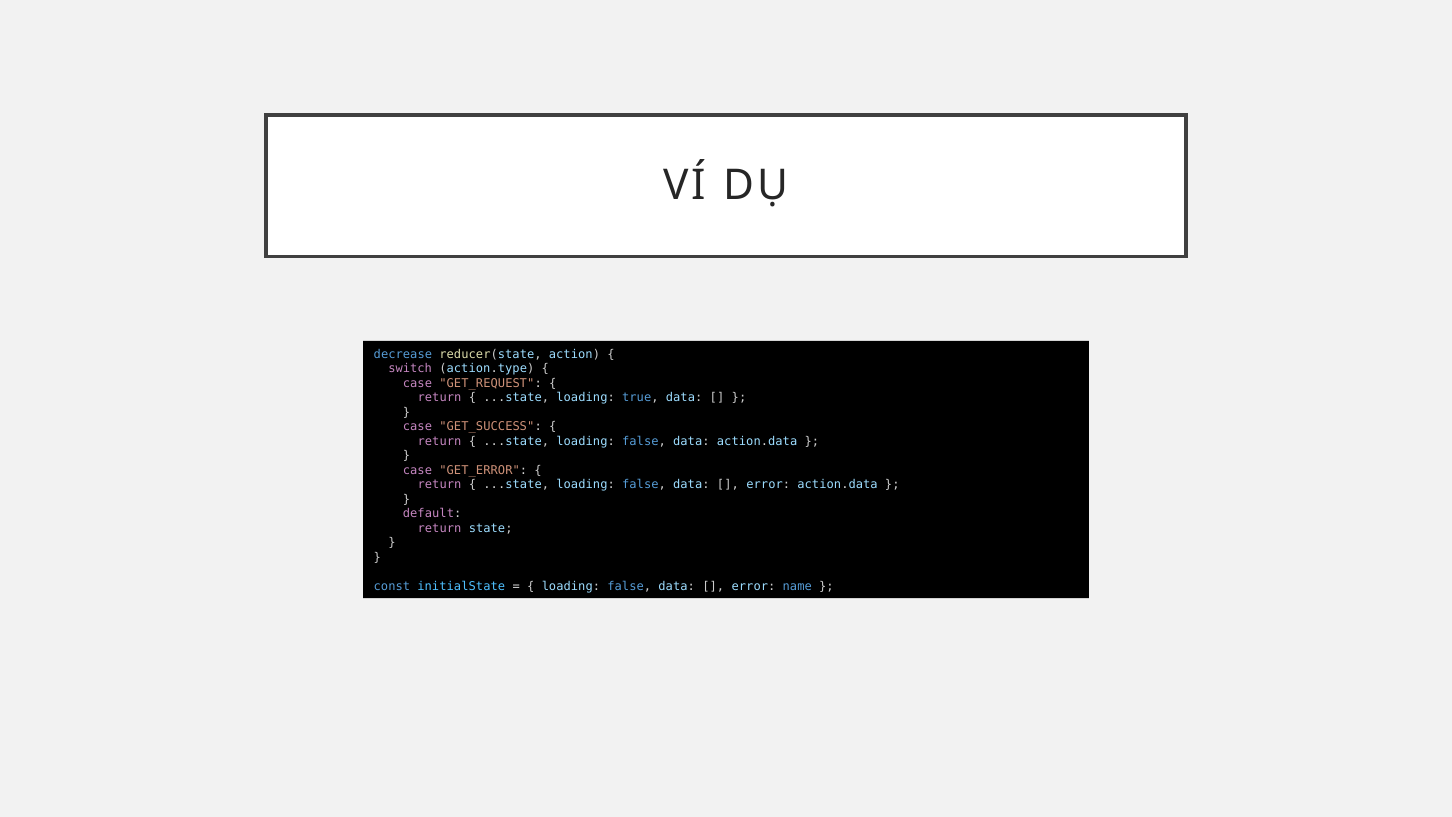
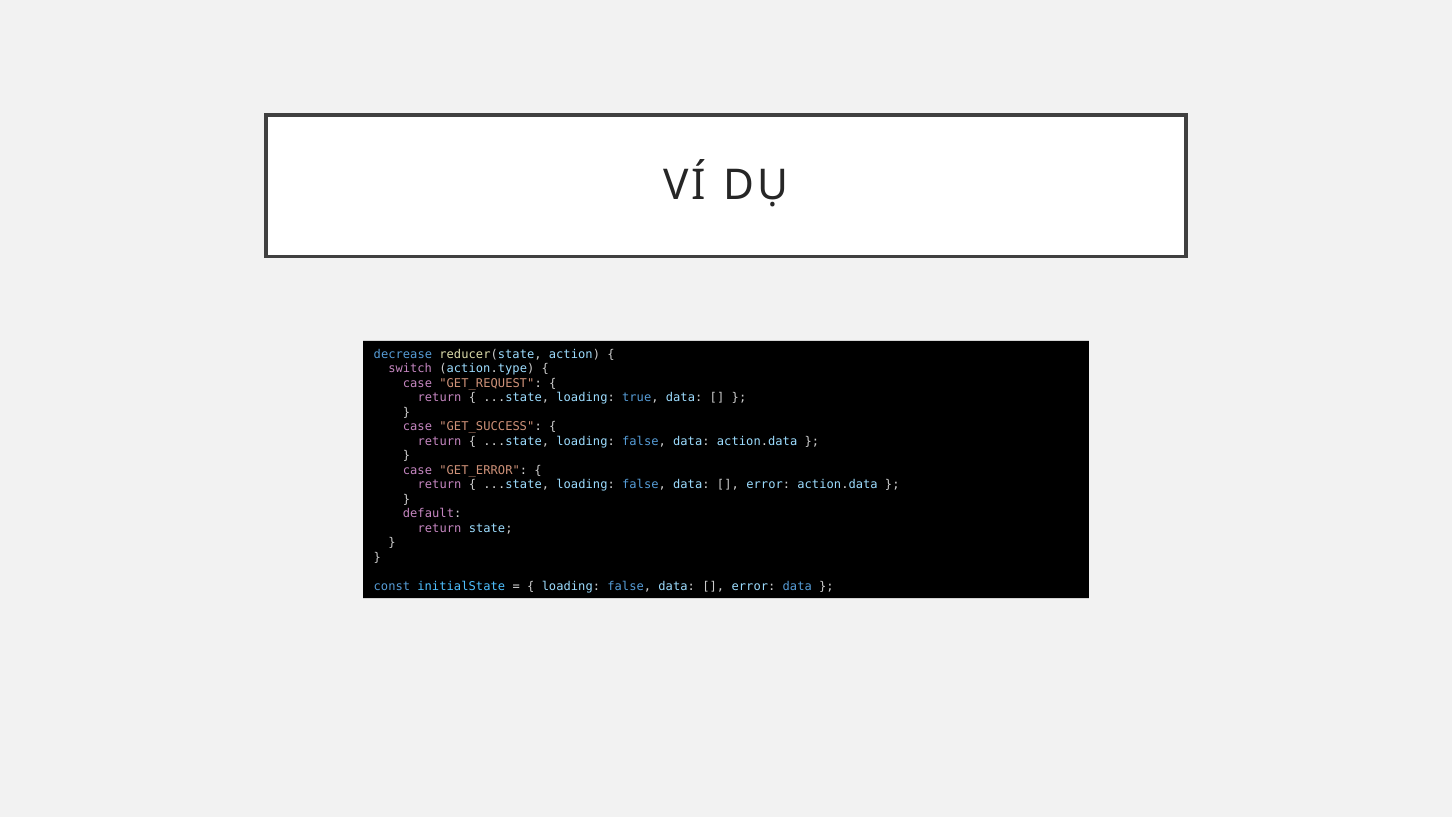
error name: name -> data (797, 586)
